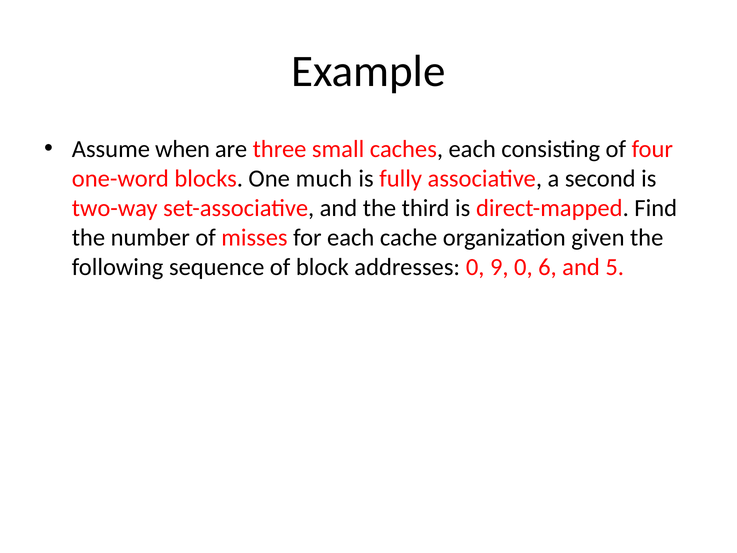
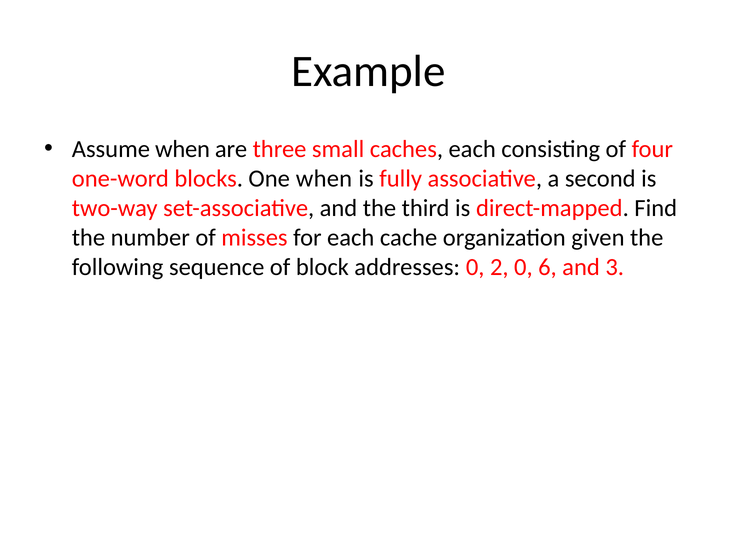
One much: much -> when (324, 179)
9: 9 -> 2 (499, 267)
5: 5 -> 3 (615, 267)
